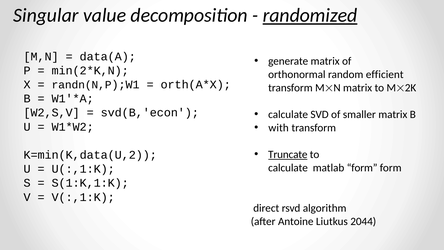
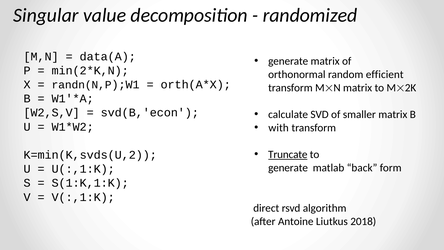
randomized underline: present -> none (310, 15)
K=min(K,data(U,2: K=min(K,data(U,2 -> K=min(K,svds(U,2 (90, 155)
calculate: calculate -> generate (288, 168)
matlab form: form -> back (362, 168)
2044: 2044 -> 2018 (363, 221)
